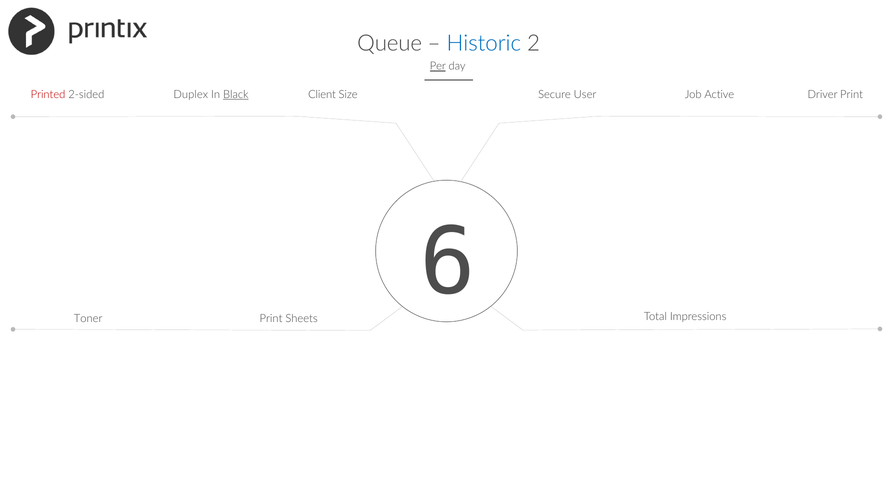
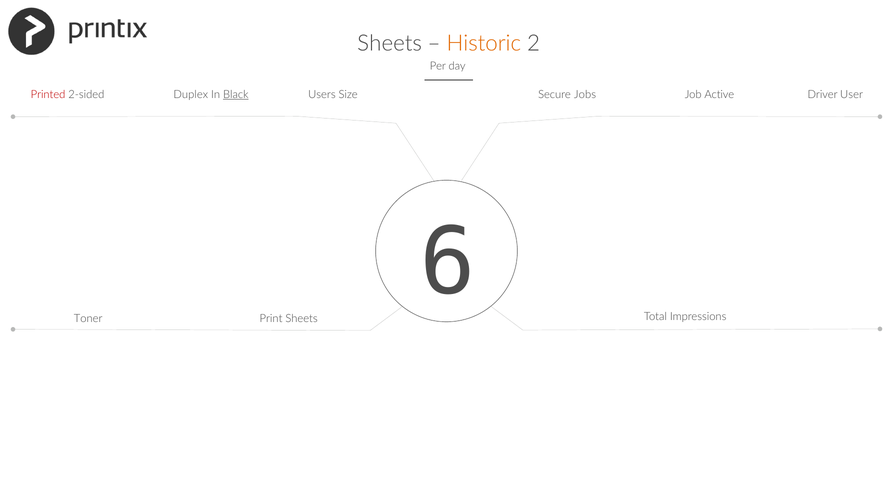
Queue: Queue -> Sheets (390, 44)
Historic colour: blue -> orange (484, 44)
Per underline: present -> none (438, 66)
Client: Client -> Users (322, 95)
User: User -> Jobs (585, 95)
Driver Print: Print -> User (852, 95)
